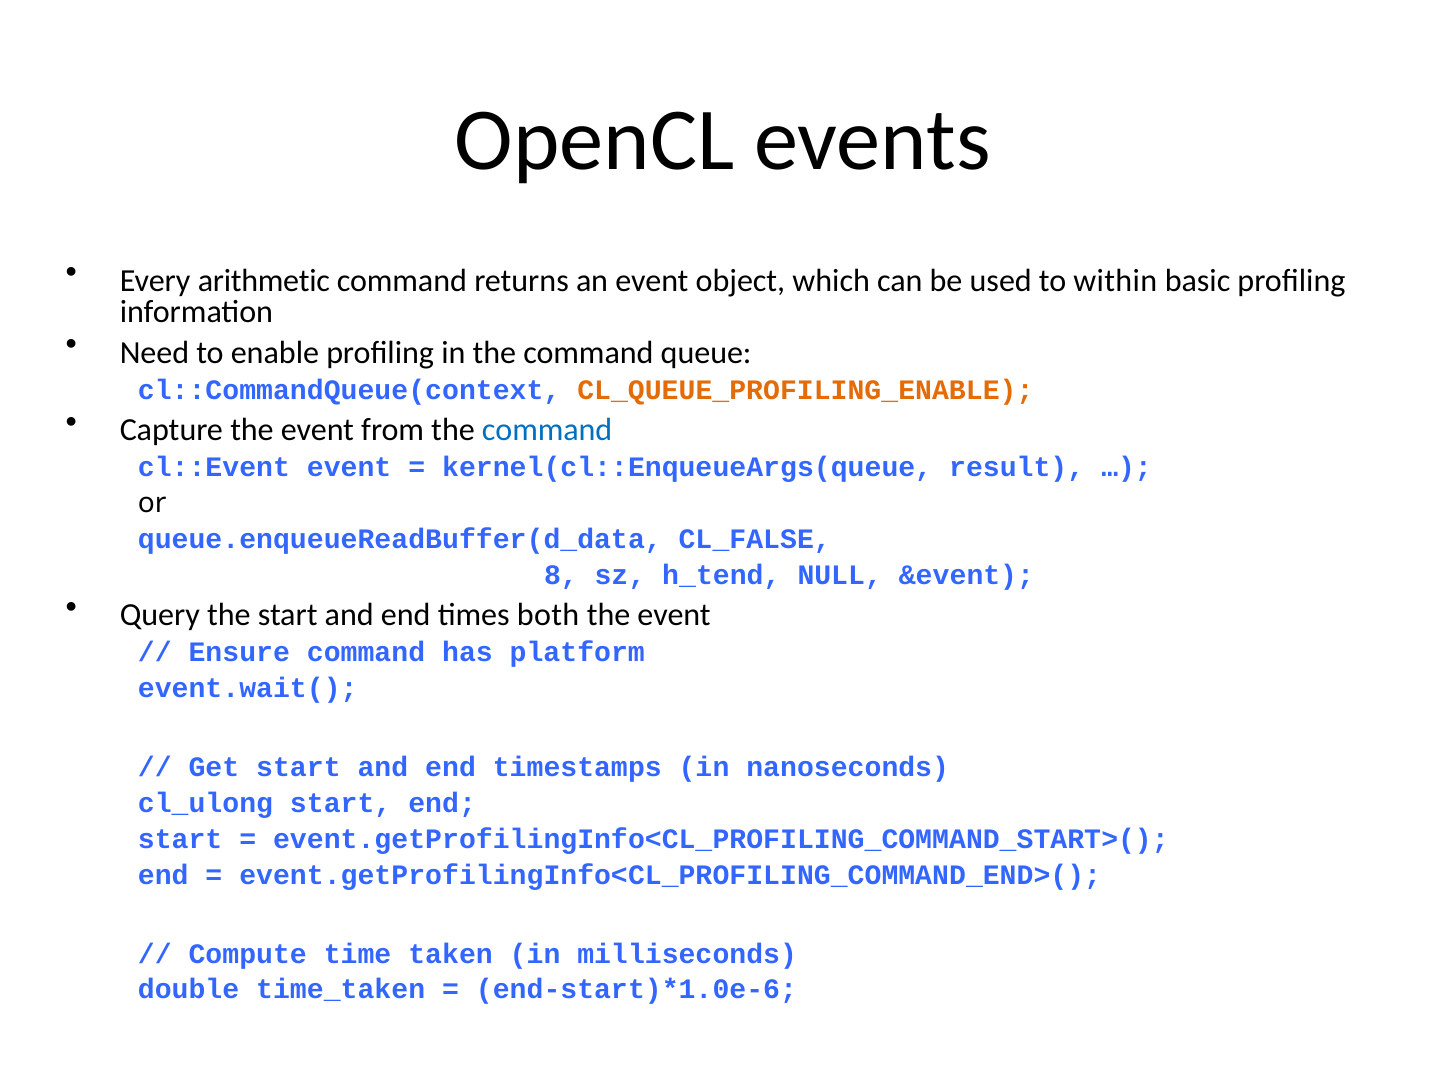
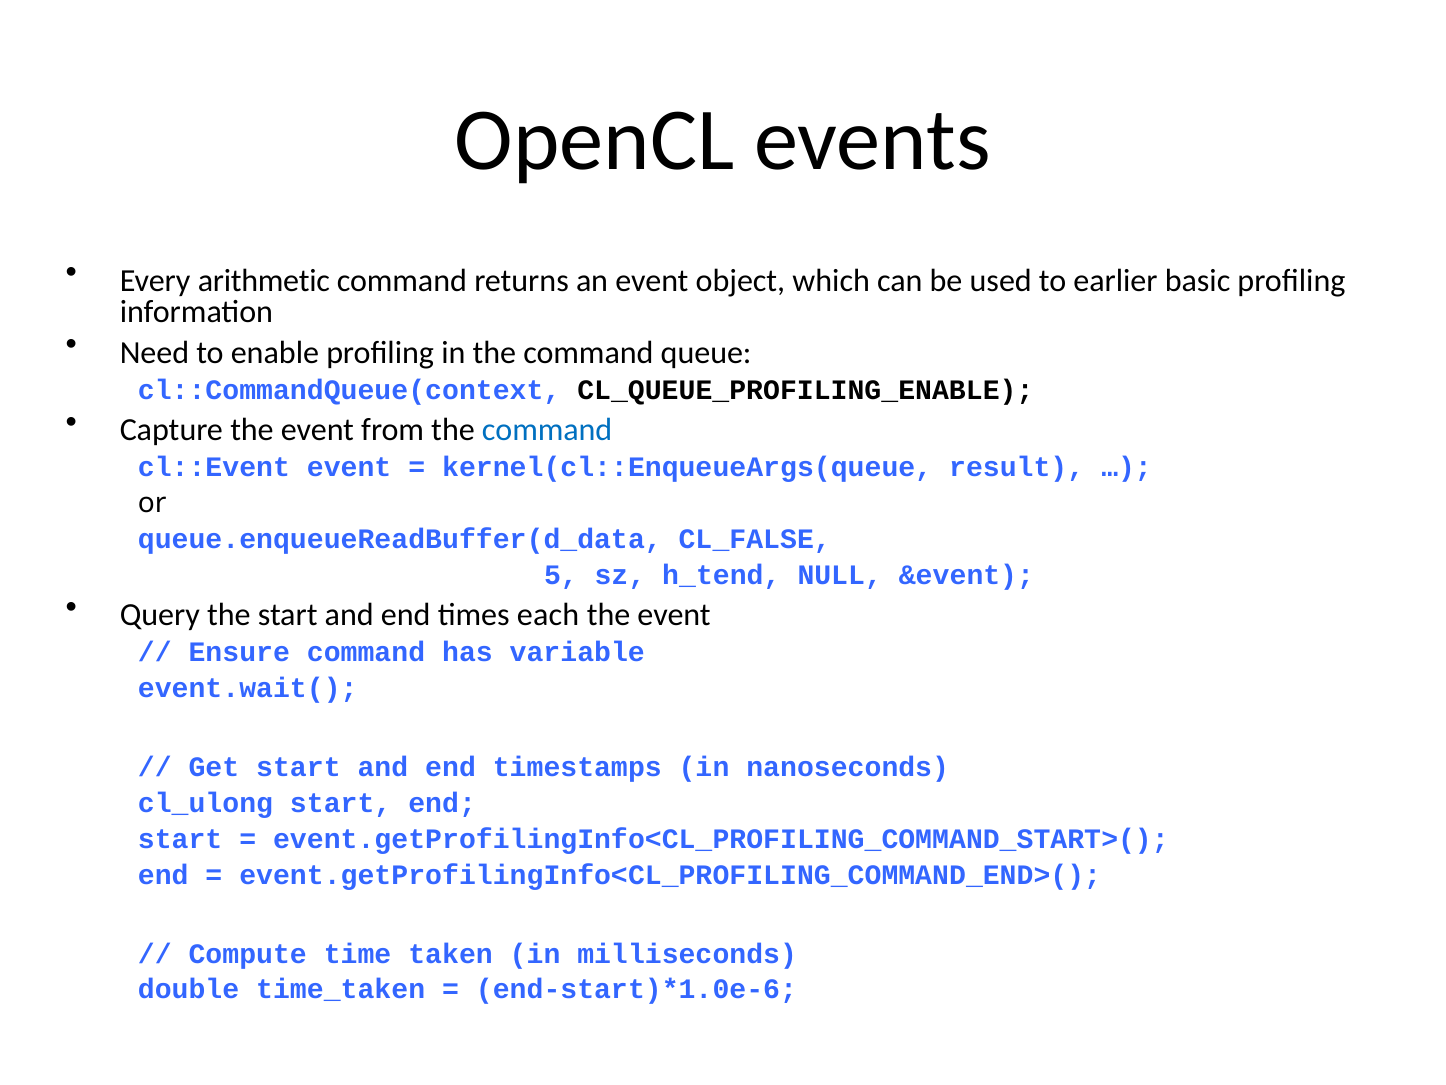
within: within -> earlier (1115, 281)
CL_QUEUE_PROFILING_ENABLE colour: orange -> black (805, 390)
8: 8 -> 5 (561, 575)
both: both -> each (548, 615)
platform: platform -> variable (577, 652)
